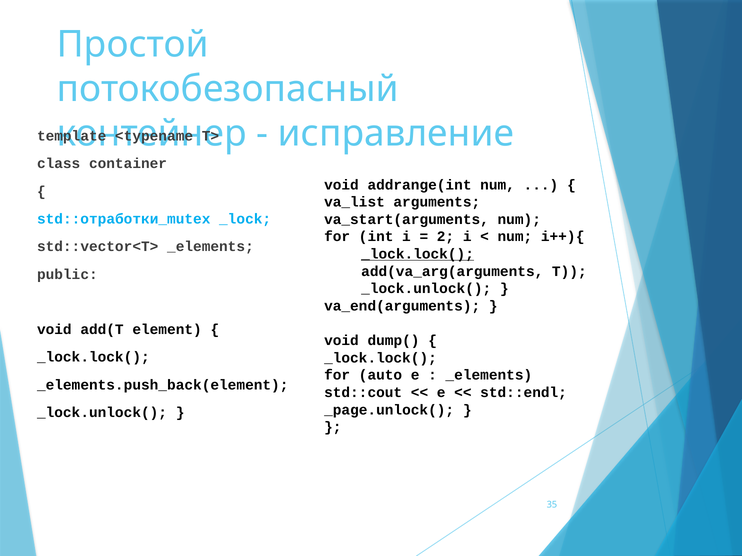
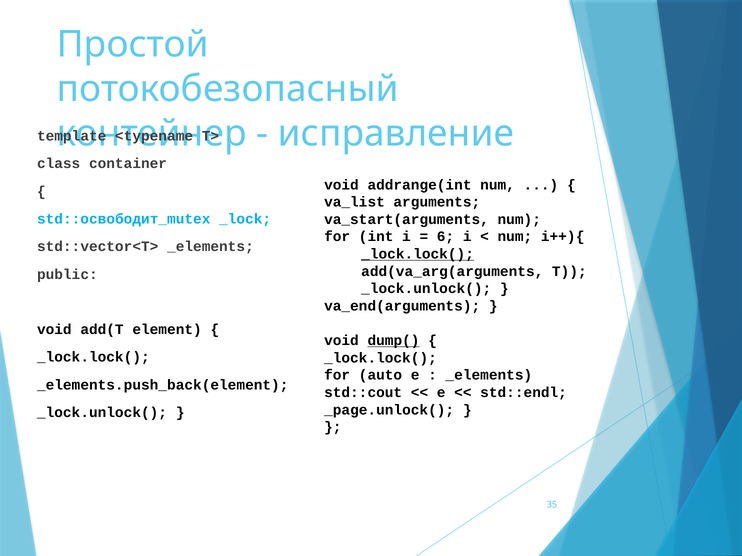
std::отработки_mutex: std::отработки_mutex -> std::освободит_mutex (124, 219)
2: 2 -> 6 (445, 237)
dump( underline: none -> present (394, 341)
